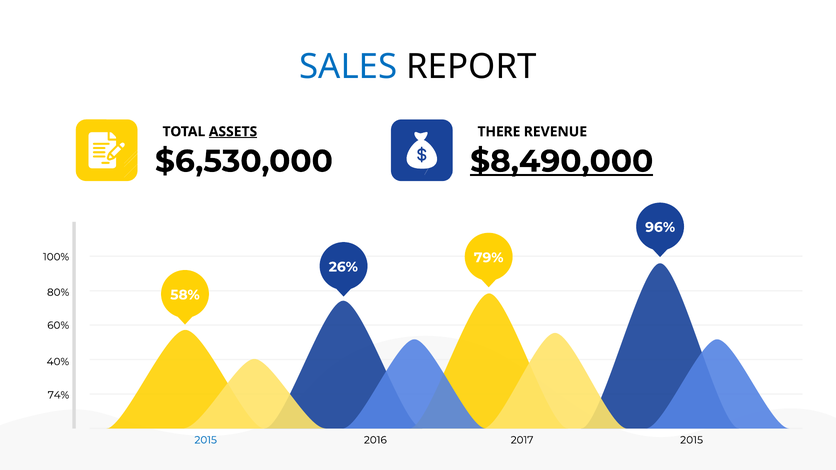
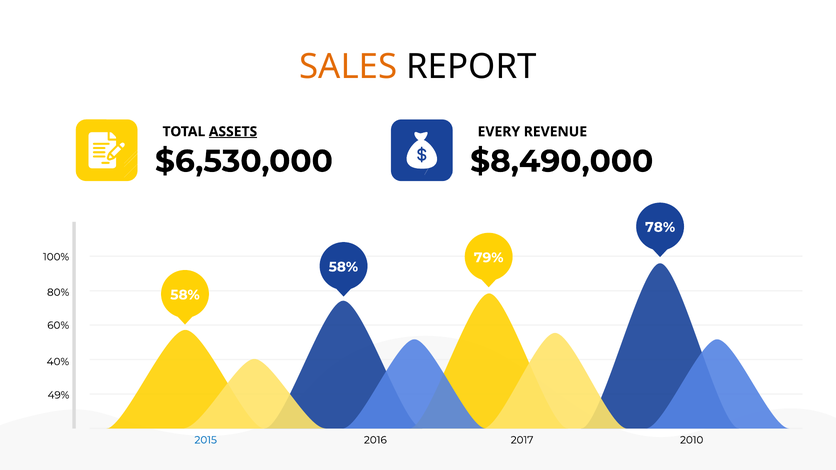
SALES colour: blue -> orange (348, 67)
THERE: THERE -> EVERY (499, 132)
$8,490,000 underline: present -> none (562, 161)
96%: 96% -> 78% (660, 227)
26%: 26% -> 58% (343, 267)
74%: 74% -> 49% (58, 395)
2017 2015: 2015 -> 2010 (692, 440)
